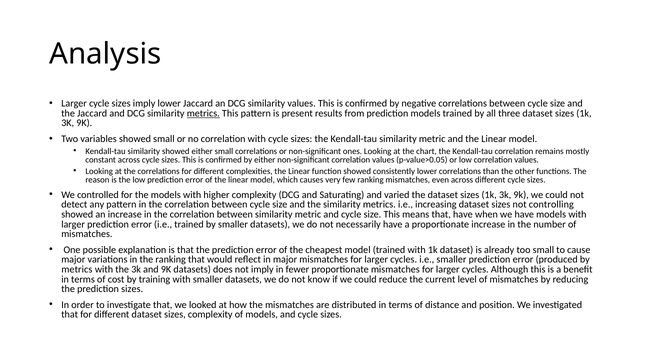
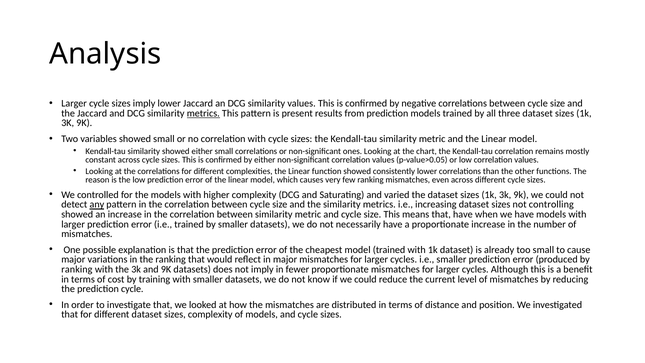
any underline: none -> present (97, 205)
metrics: metrics -> ranking (77, 269)
prediction sizes: sizes -> cycle (132, 289)
